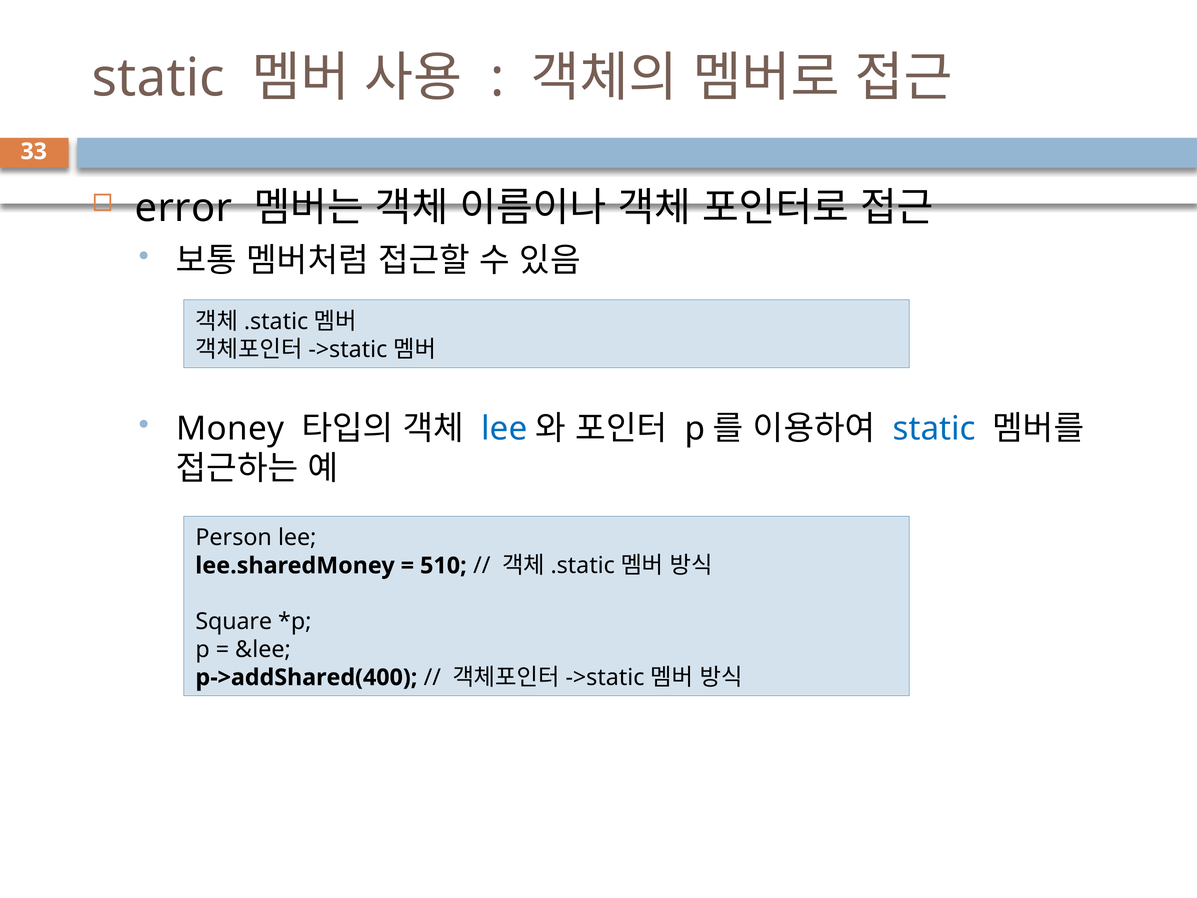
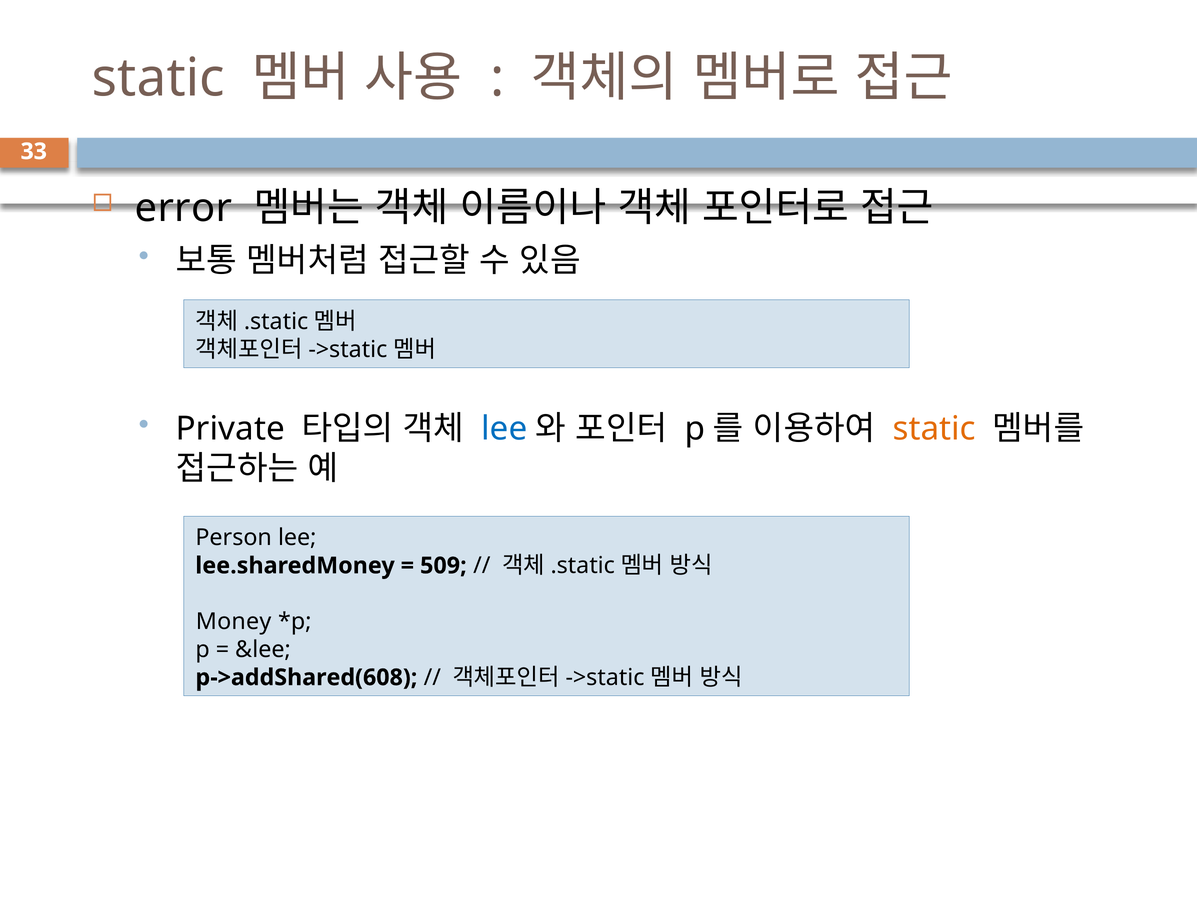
Money: Money -> Private (230, 429)
static colour: blue -> orange (934, 429)
510: 510 -> 509 (443, 566)
Square: Square -> Money (234, 621)
p->addShared(400: p->addShared(400 -> p->addShared(608 (306, 677)
